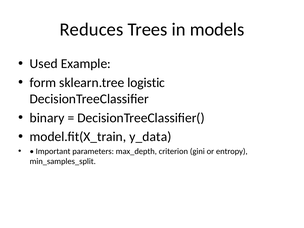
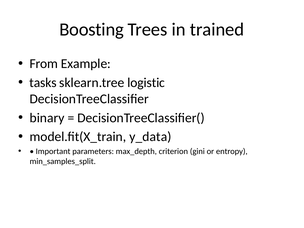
Reduces: Reduces -> Boosting (92, 29)
models: models -> trained (217, 29)
Used: Used -> From (44, 64)
form: form -> tasks (43, 83)
